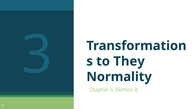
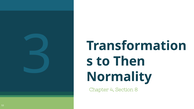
They: They -> Then (129, 61)
